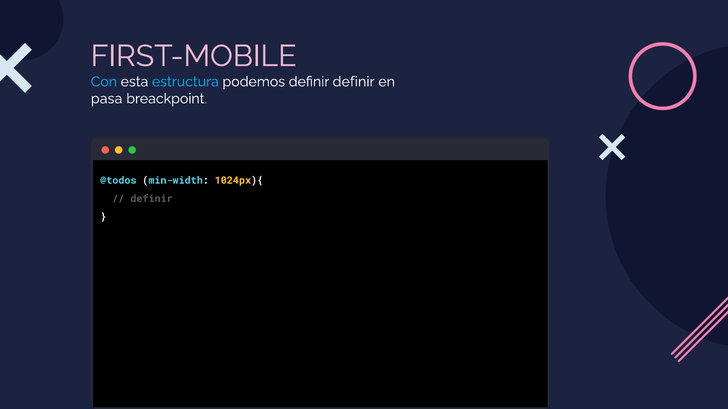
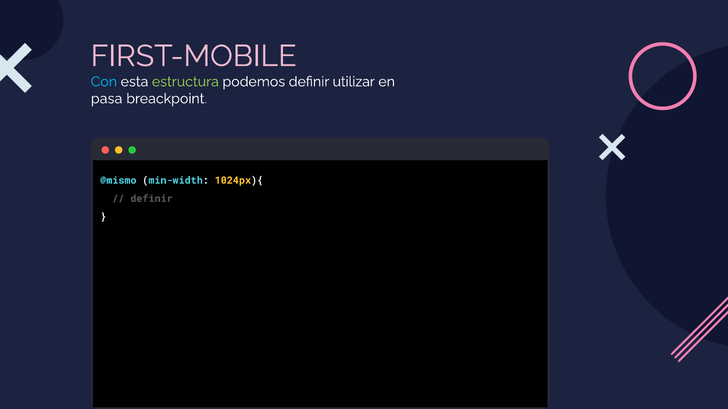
estructura colour: light blue -> light green (185, 82)
definir definir: definir -> utilizar (354, 82)
@todos: @todos -> @mismo (118, 181)
